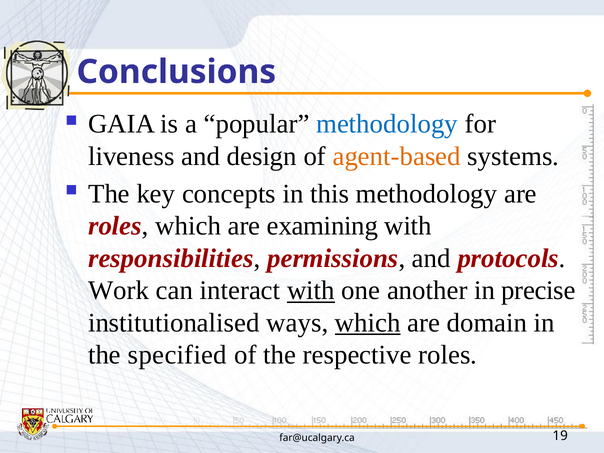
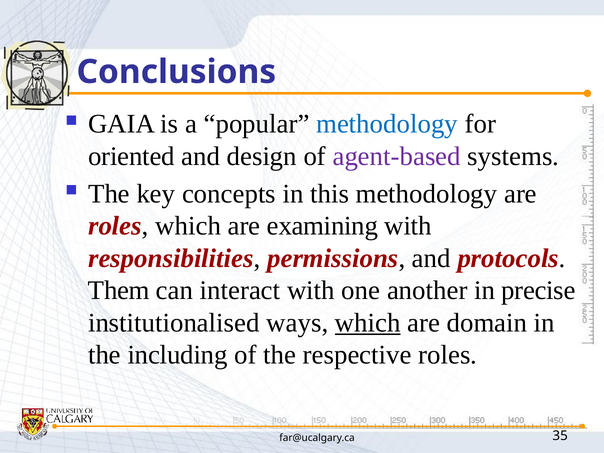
liveness: liveness -> oriented (131, 156)
agent-based colour: orange -> purple (397, 156)
Work: Work -> Them (119, 291)
with underline: present -> none (311, 291)
specified: specified -> including (178, 355)
19: 19 -> 35 (560, 436)
